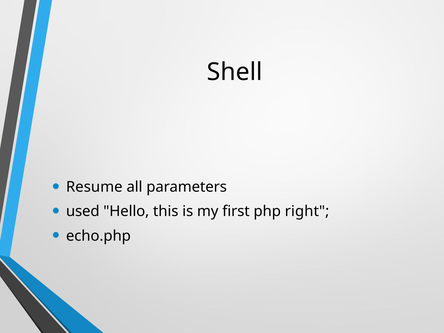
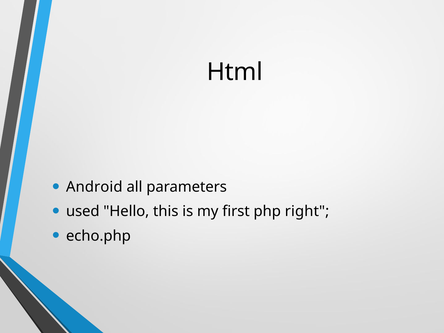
Shell: Shell -> Html (235, 72)
Resume: Resume -> Android (94, 187)
